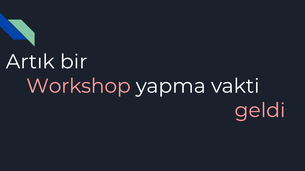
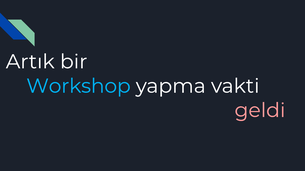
Workshop colour: pink -> light blue (78, 86)
